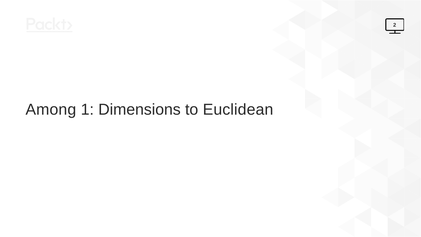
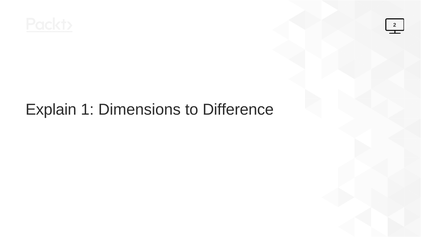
Among: Among -> Explain (51, 109)
Euclidean: Euclidean -> Difference (238, 109)
